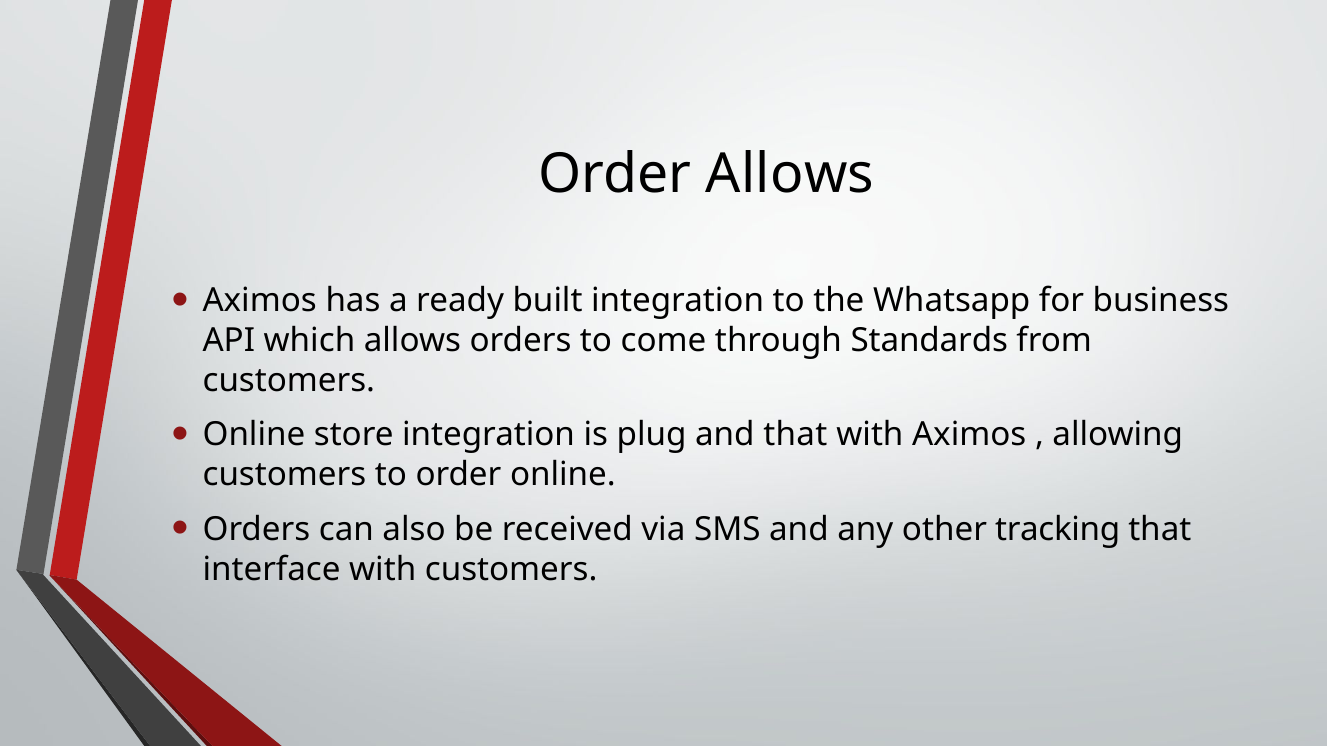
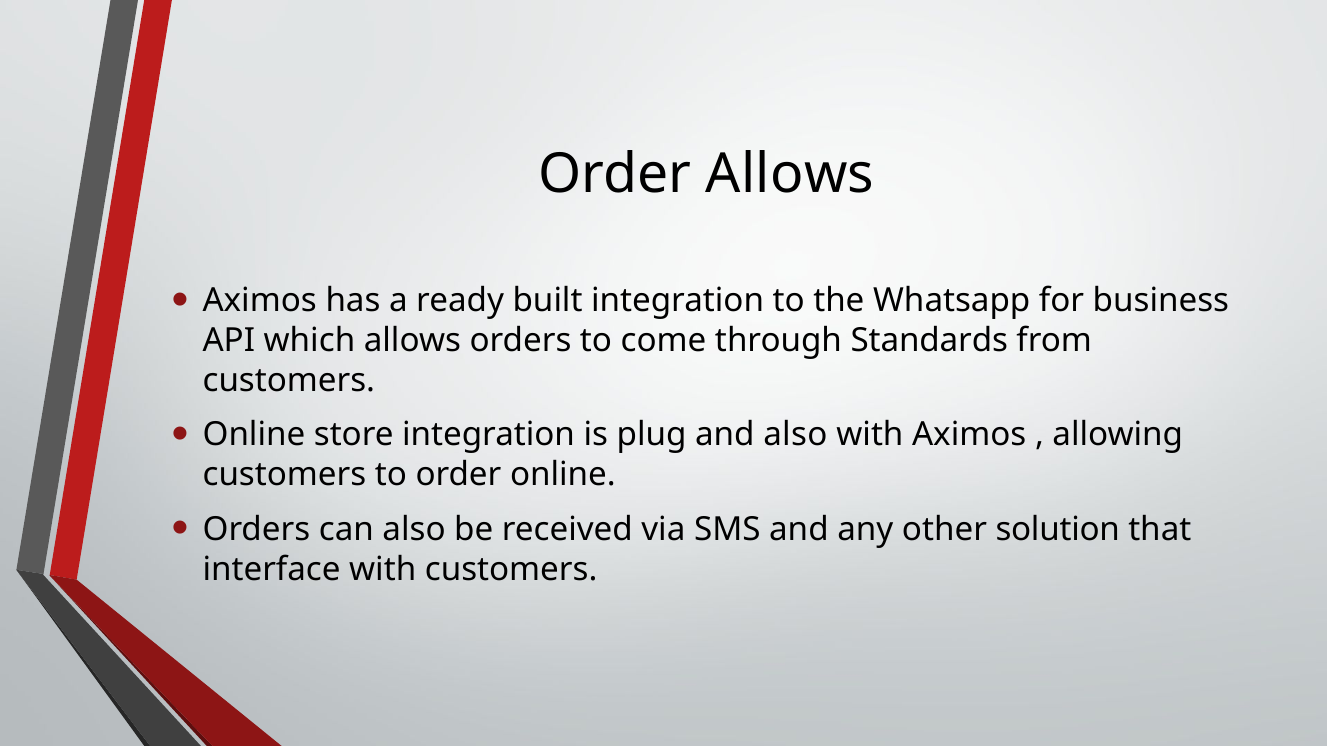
and that: that -> also (795, 435)
tracking: tracking -> solution (1058, 530)
